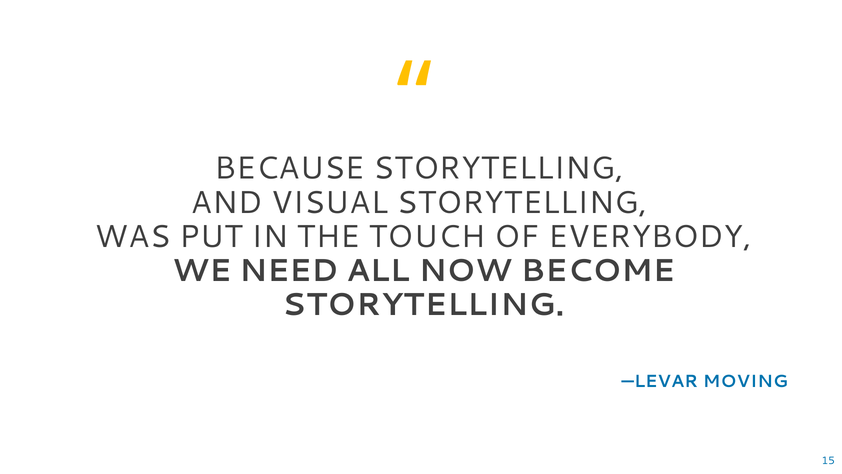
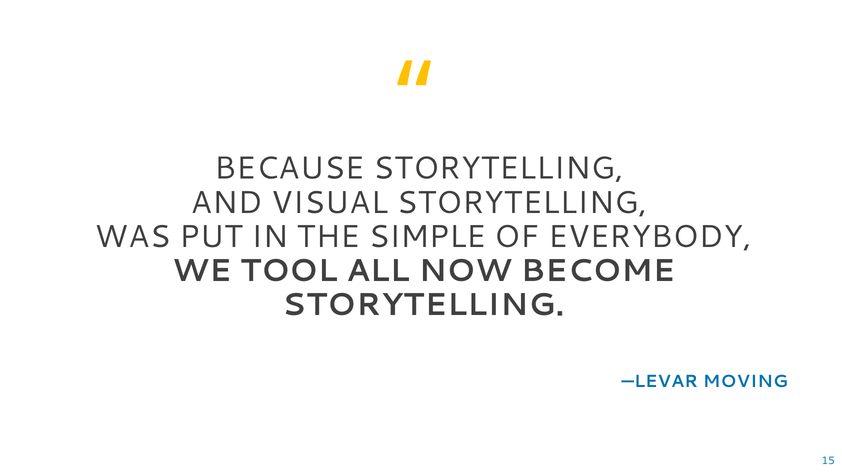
TOUCH: TOUCH -> SIMPLE (427, 237)
NEED: NEED -> TOOL (289, 271)
